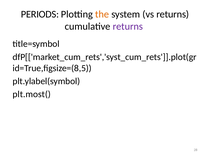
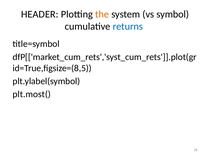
PERIODS: PERIODS -> HEADER (40, 14)
vs returns: returns -> symbol (173, 14)
returns colour: purple -> blue (128, 26)
